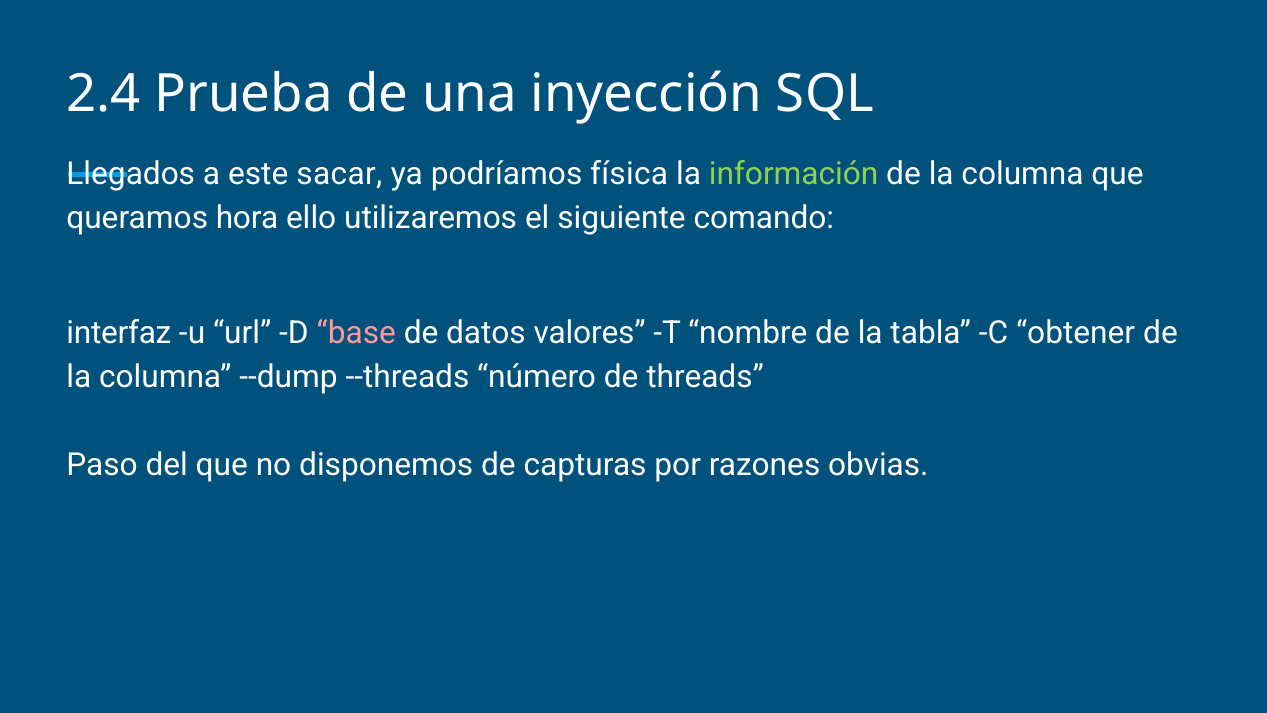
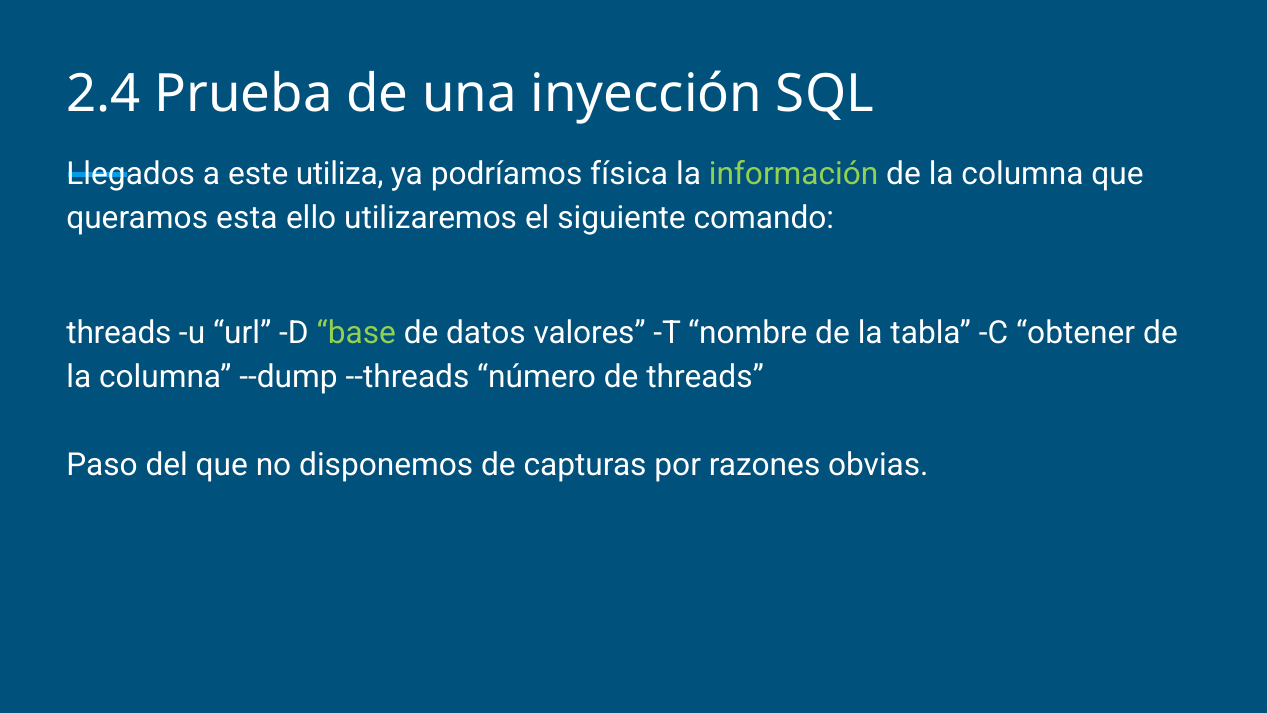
sacar: sacar -> utiliza (340, 174)
hora: hora -> esta (247, 218)
interfaz: interfaz -> threads (119, 333)
base colour: pink -> light green (356, 333)
